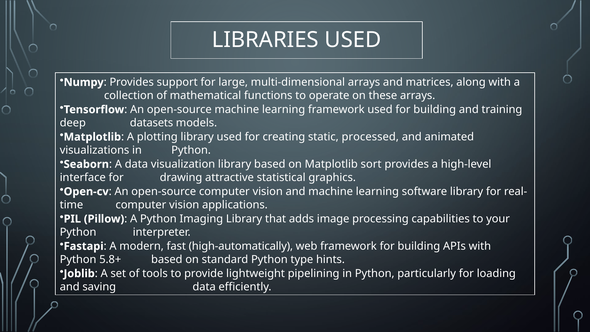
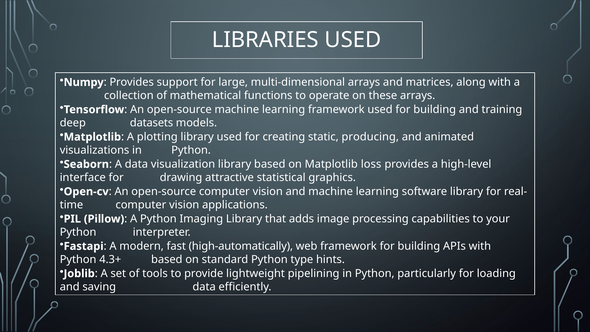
processed: processed -> producing (370, 137)
sort: sort -> loss (371, 164)
5.8+: 5.8+ -> 4.3+ (110, 259)
